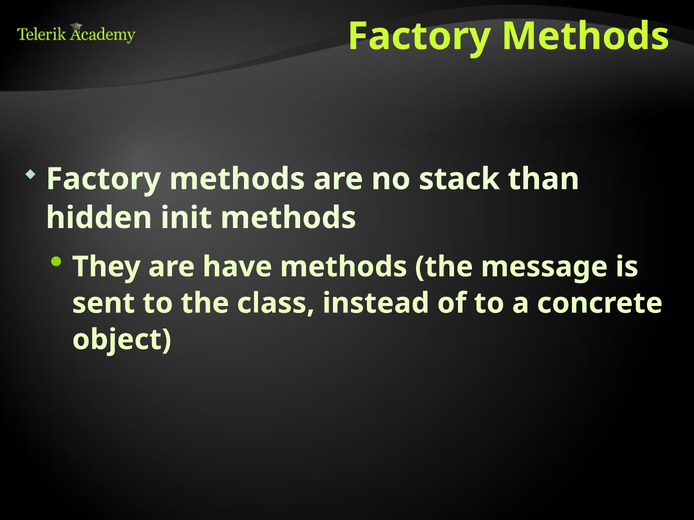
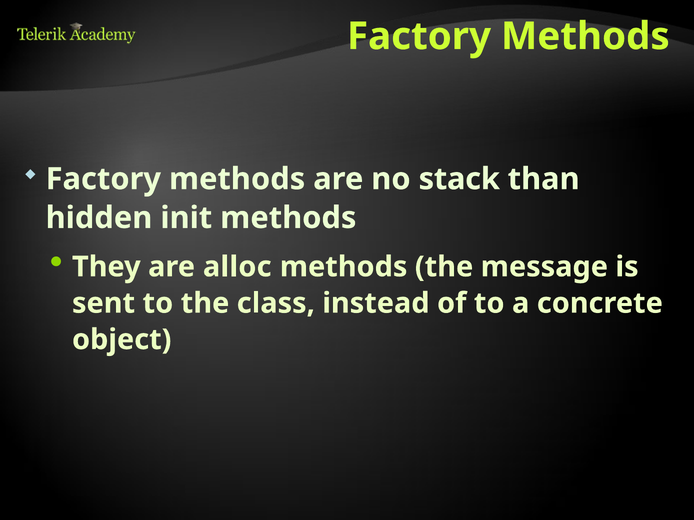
have: have -> alloc (237, 267)
